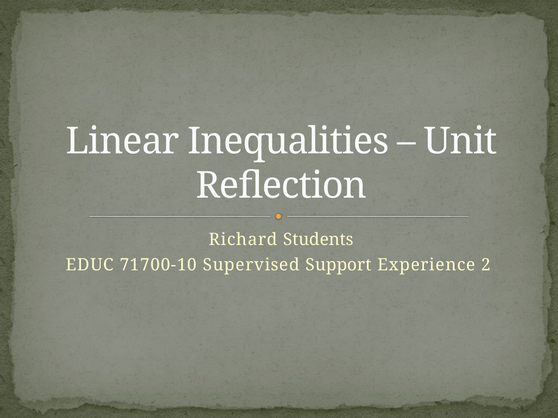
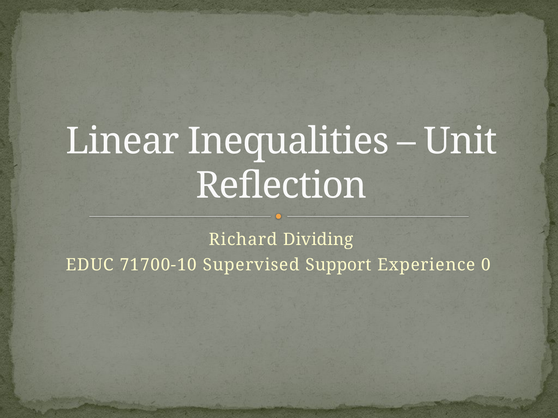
Students: Students -> Dividing (318, 240)
2: 2 -> 0 (486, 265)
